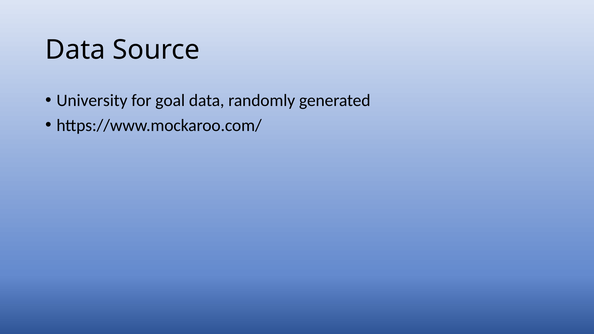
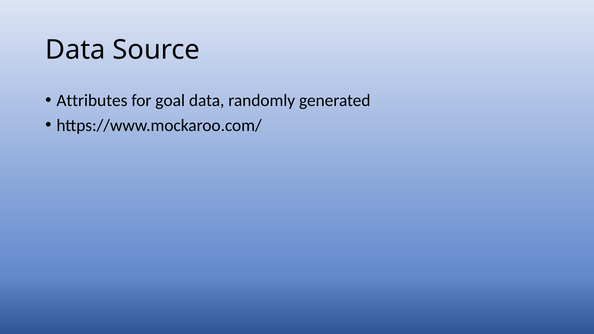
University: University -> Attributes (92, 100)
